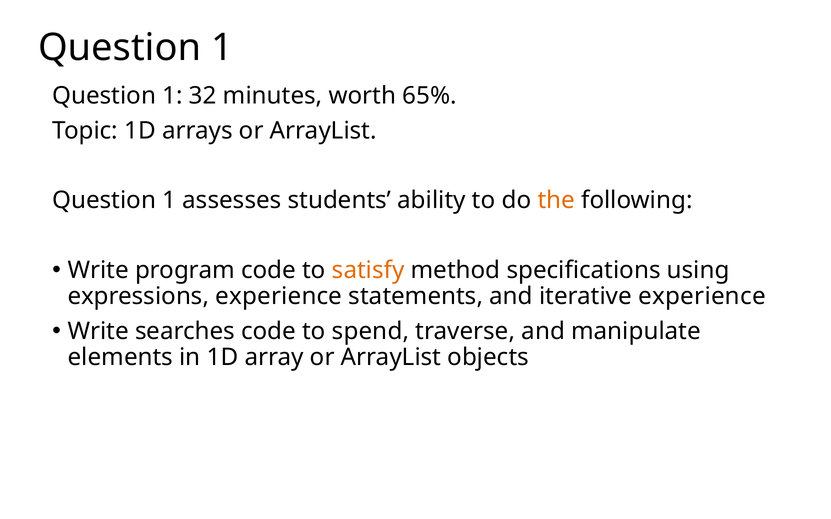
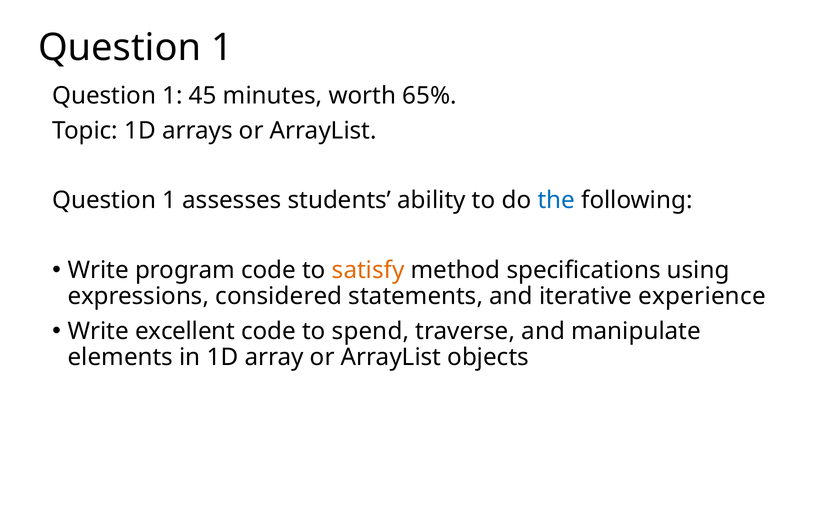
32: 32 -> 45 (203, 96)
the colour: orange -> blue (556, 201)
expressions experience: experience -> considered (279, 296)
searches: searches -> excellent (185, 331)
